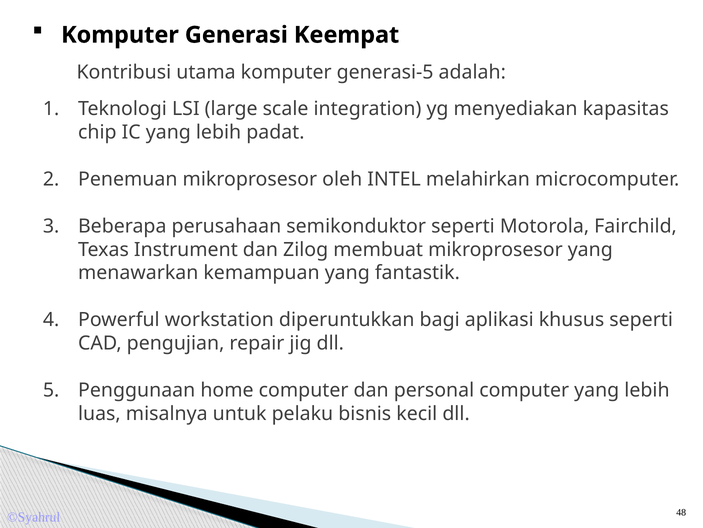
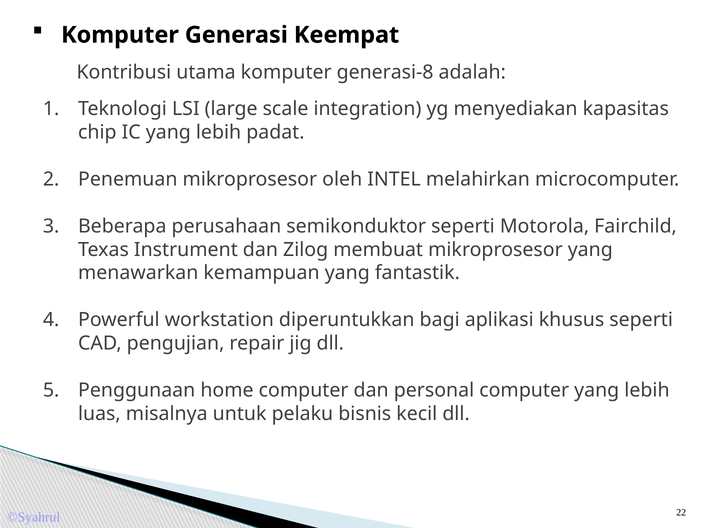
generasi-5: generasi-5 -> generasi-8 (385, 72)
48: 48 -> 22 (681, 512)
